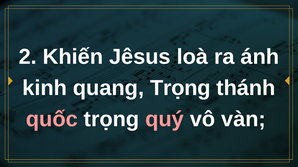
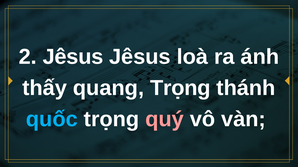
2 Khiến: Khiến -> Jêsus (73, 57)
kinh: kinh -> thấy (45, 88)
quốc colour: pink -> light blue (52, 120)
